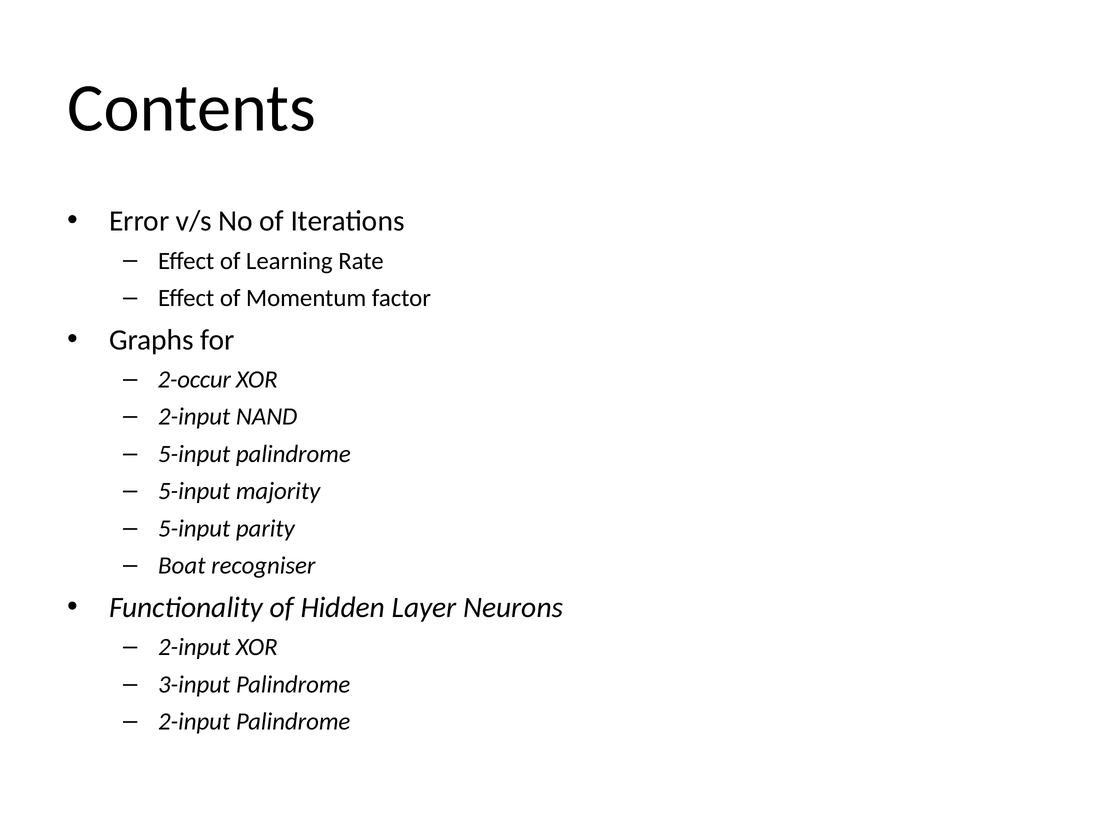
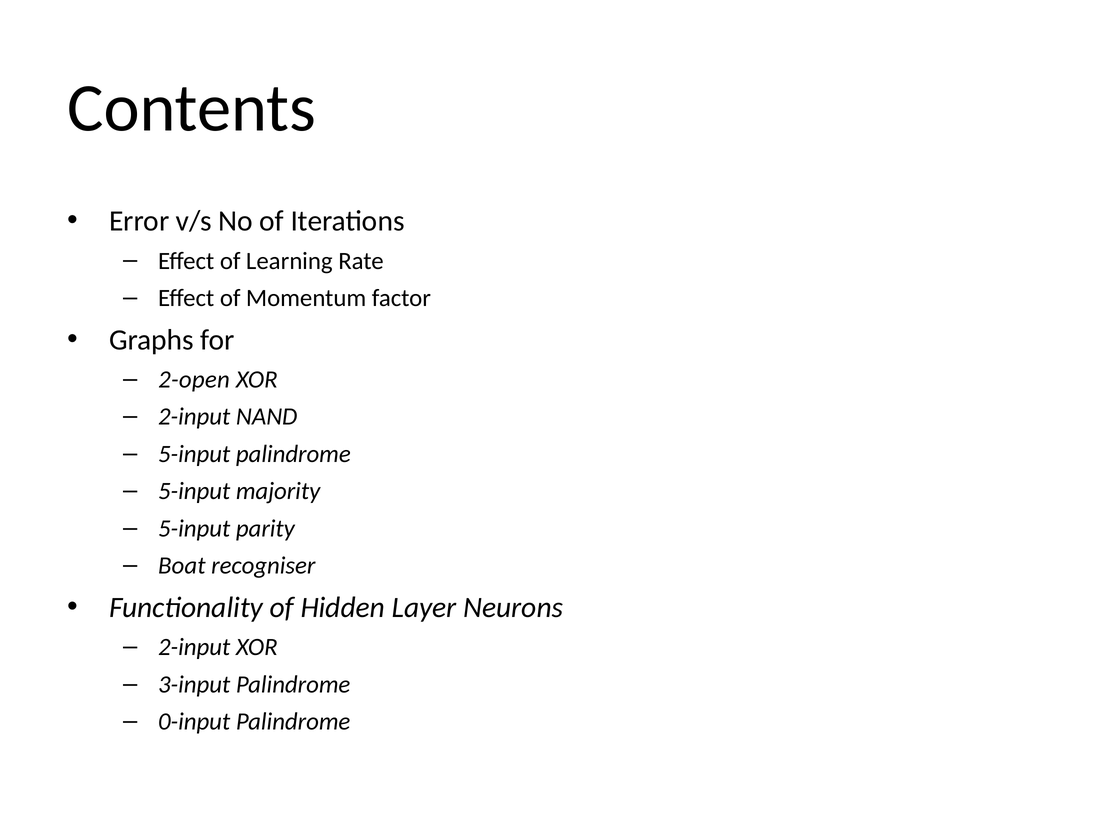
2-occur: 2-occur -> 2-open (194, 380)
2-input: 2-input -> 0-input (194, 722)
